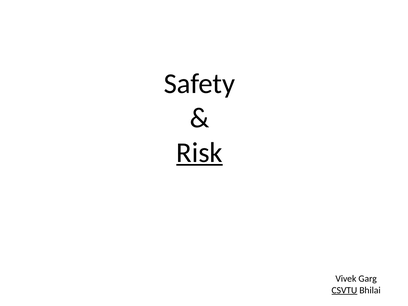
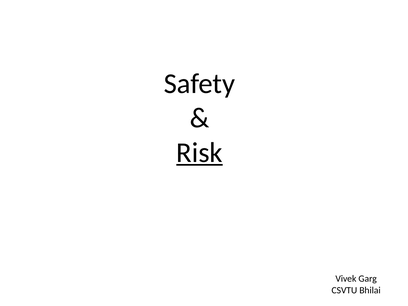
CSVTU underline: present -> none (344, 290)
